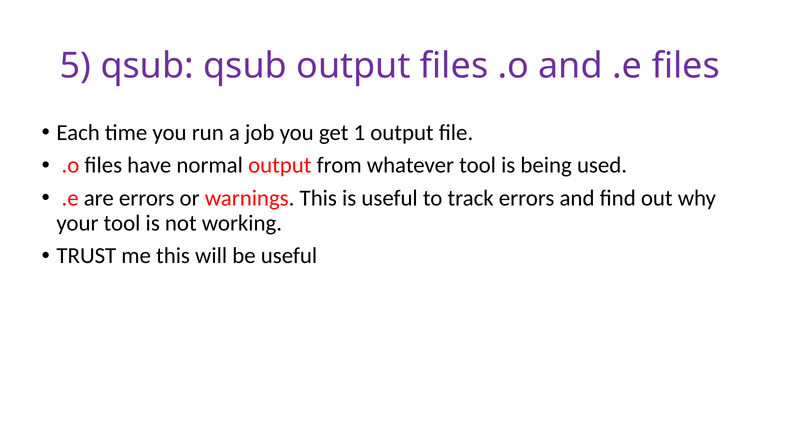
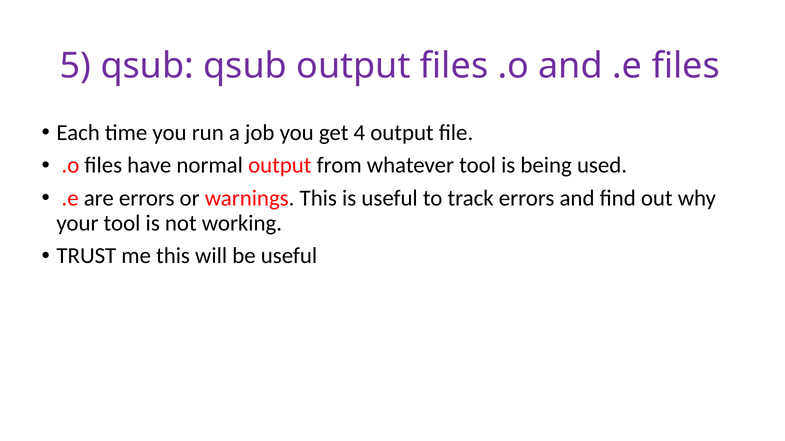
1: 1 -> 4 (359, 133)
